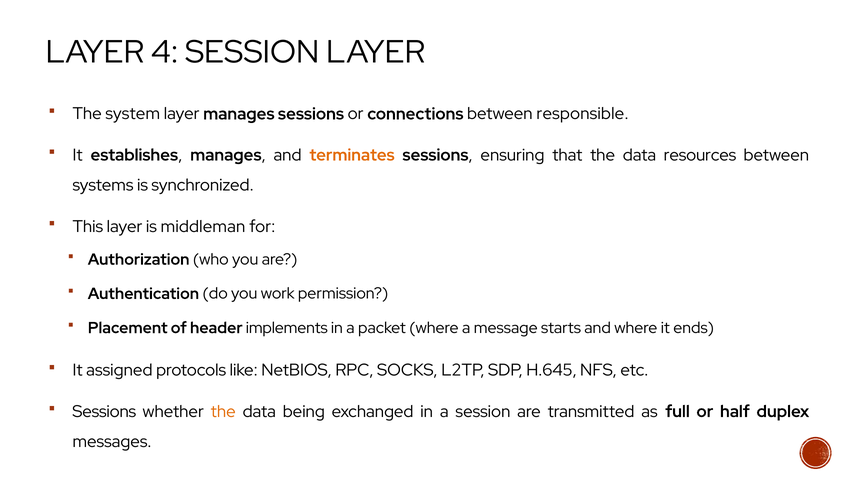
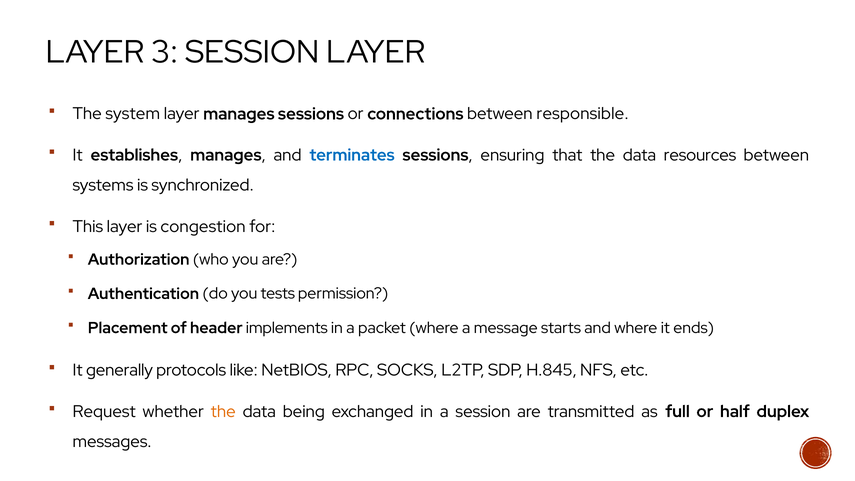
4: 4 -> 3 (165, 52)
terminates colour: orange -> blue (352, 155)
middleman: middleman -> congestion (203, 227)
work: work -> tests (278, 294)
assigned: assigned -> generally (120, 370)
H.645: H.645 -> H.845 (552, 370)
Sessions: Sessions -> Request (104, 411)
